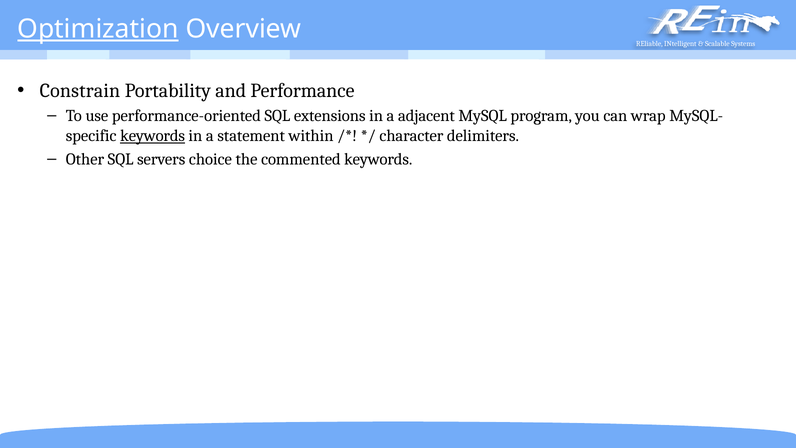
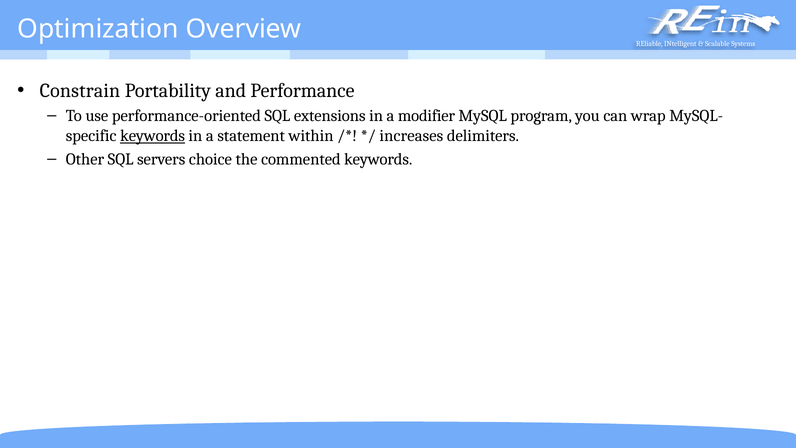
Optimization underline: present -> none (98, 29)
adjacent: adjacent -> modifier (426, 116)
character: character -> increases (411, 136)
